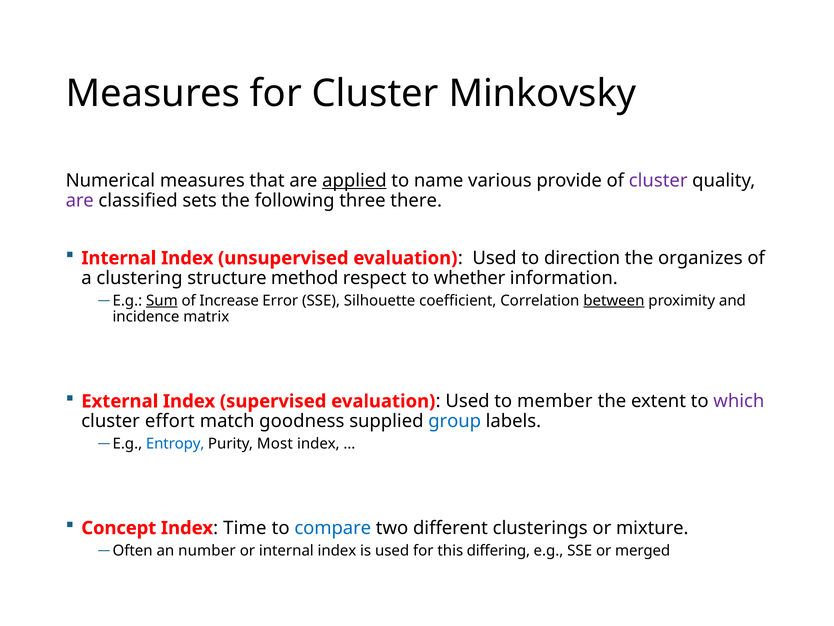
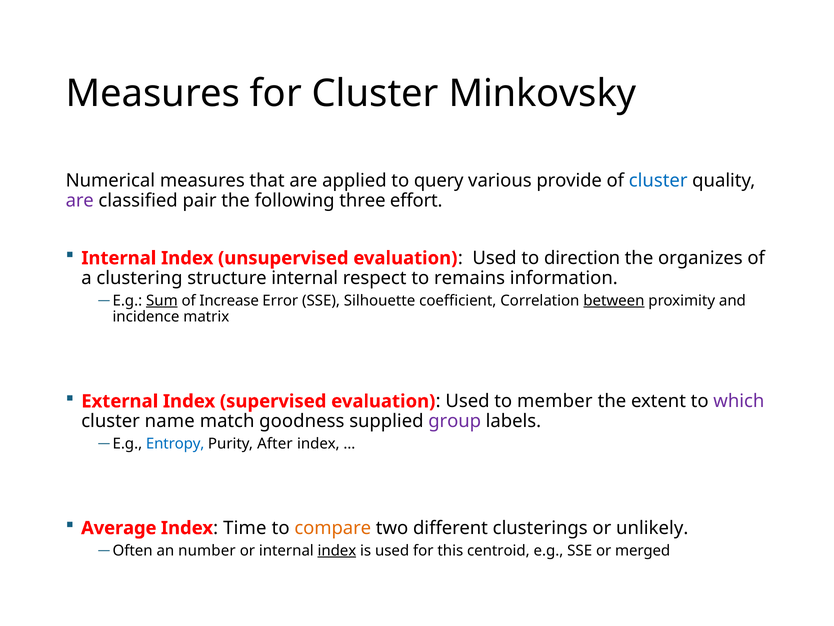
applied underline: present -> none (354, 181)
name: name -> query (439, 181)
cluster colour: purple -> blue (658, 181)
sets: sets -> pair (200, 201)
there: there -> effort (416, 201)
structure method: method -> internal (305, 278)
whether: whether -> remains (470, 278)
effort: effort -> name (170, 421)
group colour: blue -> purple (455, 421)
Most: Most -> After (275, 443)
Concept: Concept -> Average (119, 528)
compare colour: blue -> orange (333, 528)
mixture: mixture -> unlikely (652, 528)
index underline: none -> present (337, 550)
differing: differing -> centroid (498, 550)
